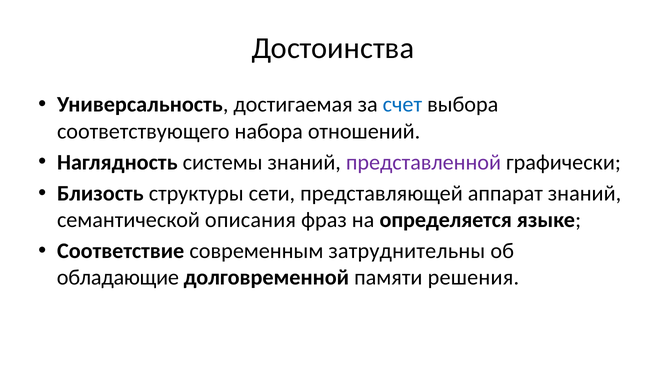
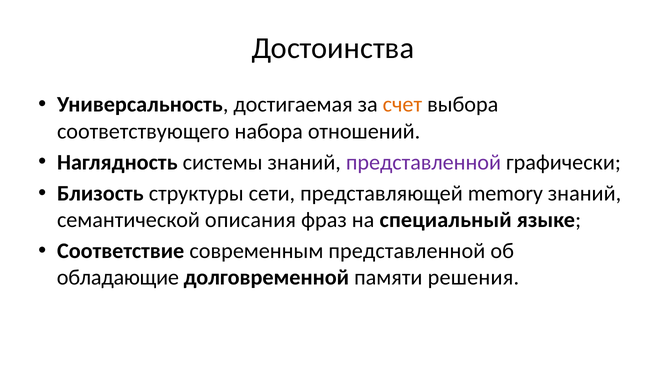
счет colour: blue -> orange (402, 105)
аппарат: аппарат -> memory (505, 194)
определяется: определяется -> специальный (446, 220)
современным затруднительны: затруднительны -> представленной (407, 251)
